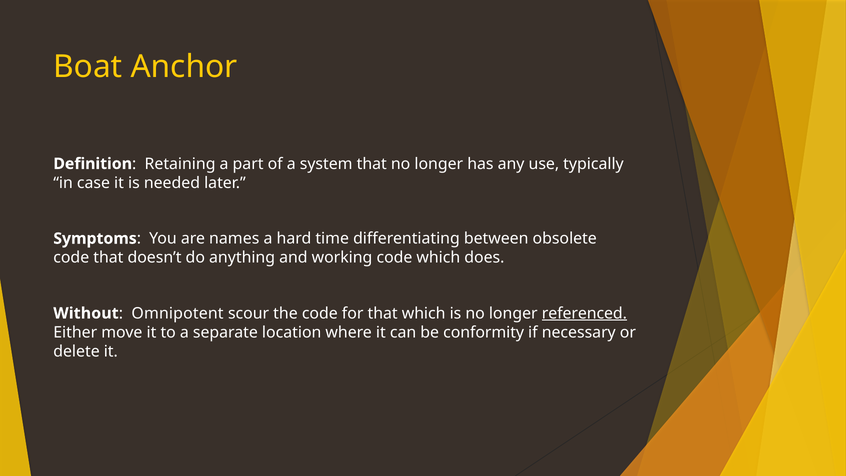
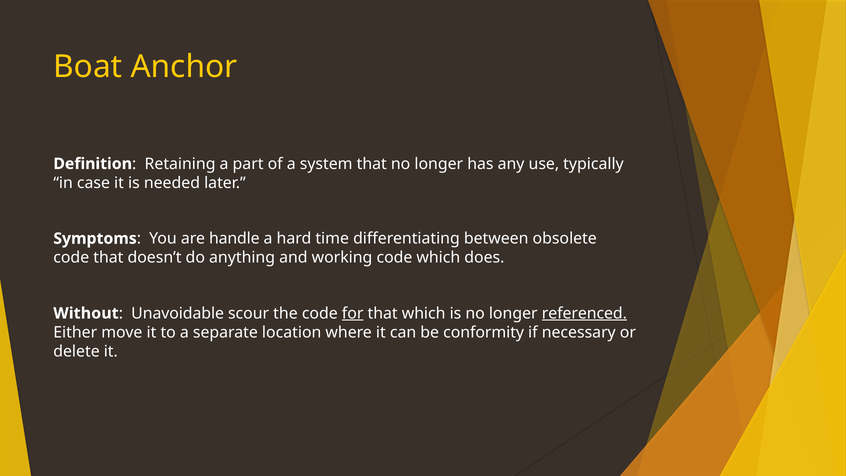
names: names -> handle (234, 238)
Omnipotent: Omnipotent -> Unavoidable (178, 313)
for underline: none -> present (353, 313)
